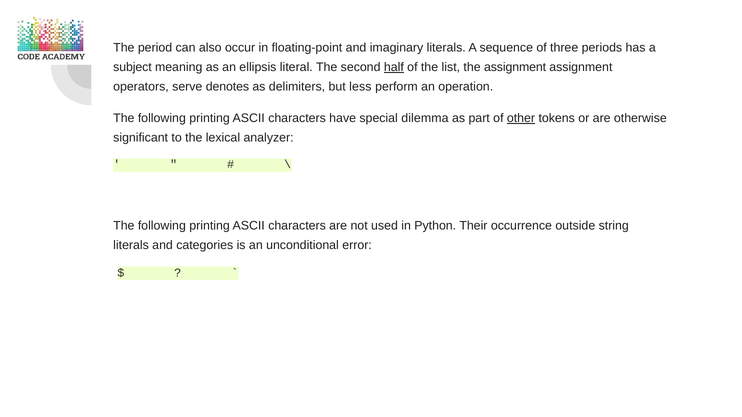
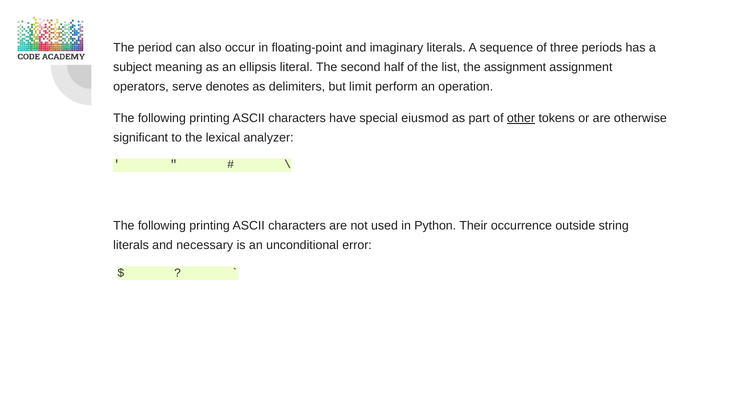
half underline: present -> none (394, 67)
less: less -> limit (360, 87)
dilemma: dilemma -> eiusmod (425, 118)
categories: categories -> necessary (205, 245)
